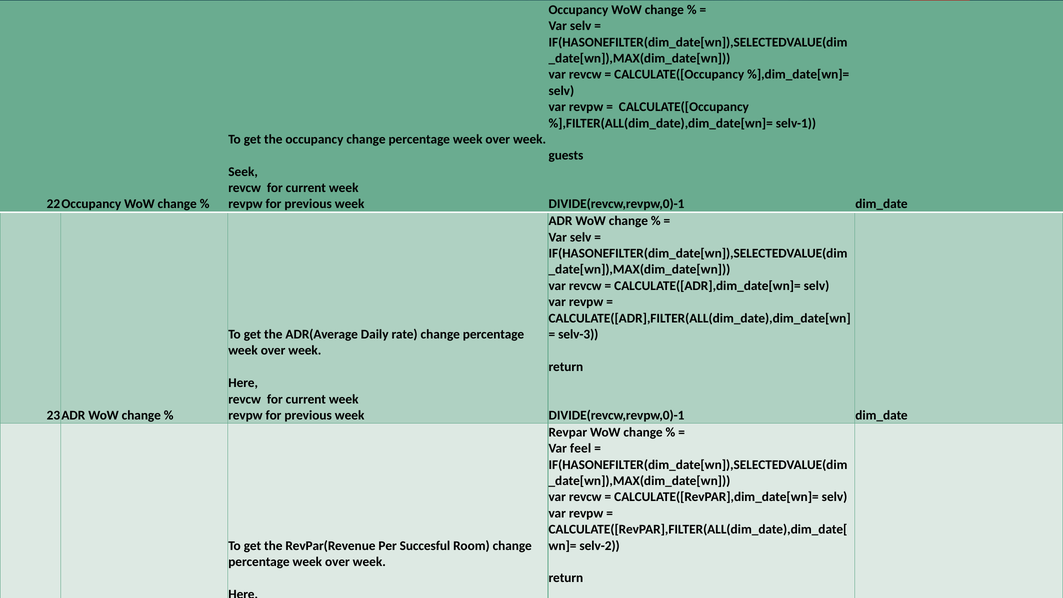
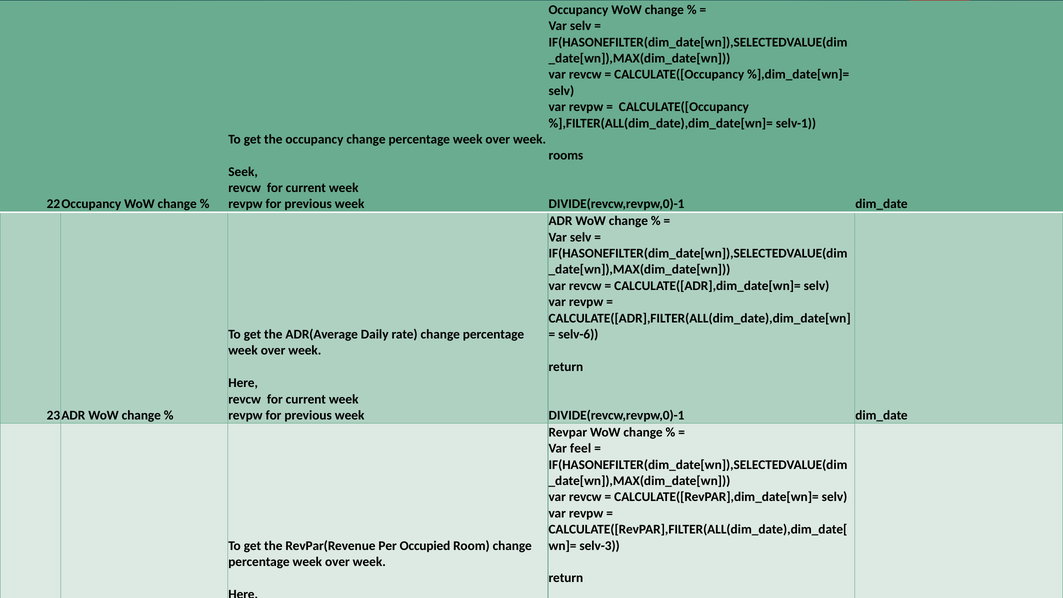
guests: guests -> rooms (566, 156)
selv-3: selv-3 -> selv-6 (578, 334)
Succesful: Succesful -> Occupied (425, 546)
selv-2: selv-2 -> selv-3 (600, 546)
